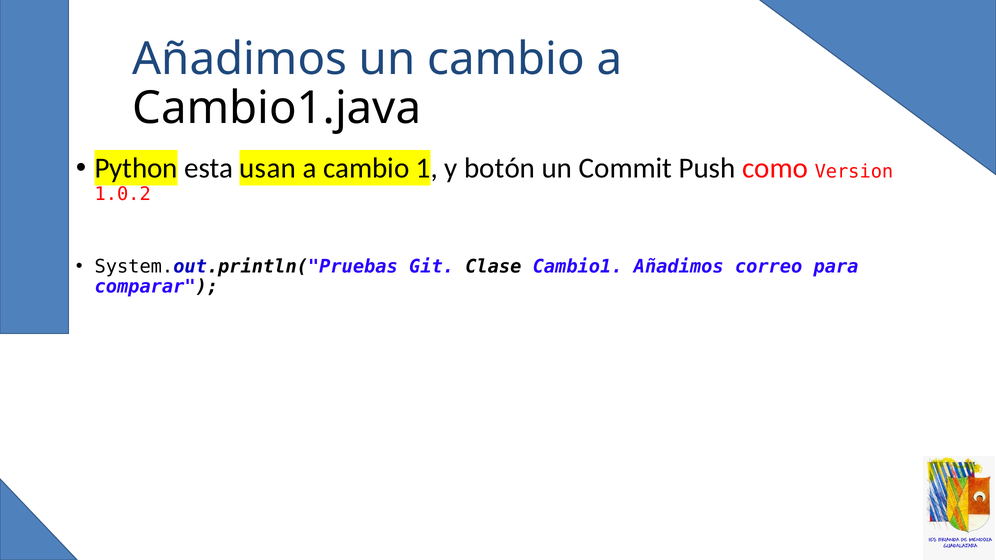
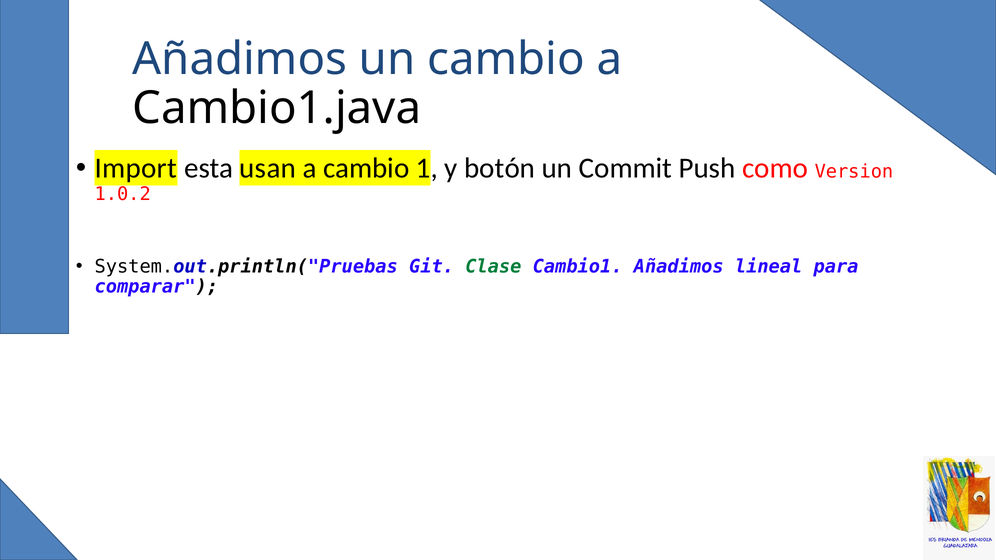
Python: Python -> Import (136, 168)
Clase colour: black -> green (493, 267)
correo: correo -> lineal (769, 267)
